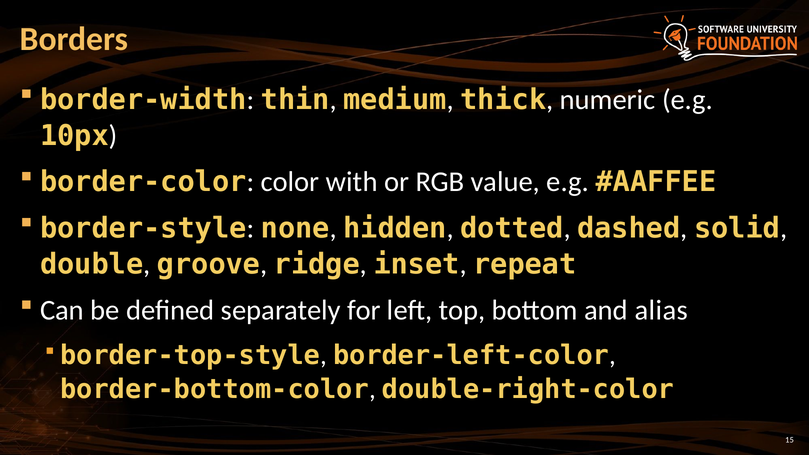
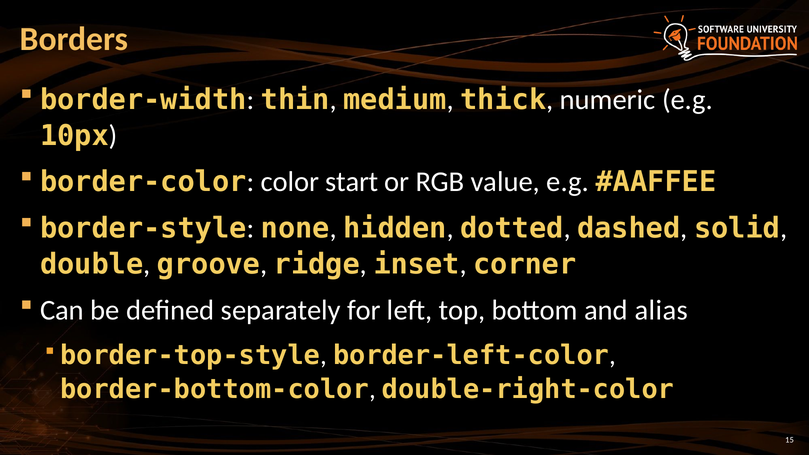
with: with -> start (352, 182)
repeat: repeat -> corner (525, 264)
